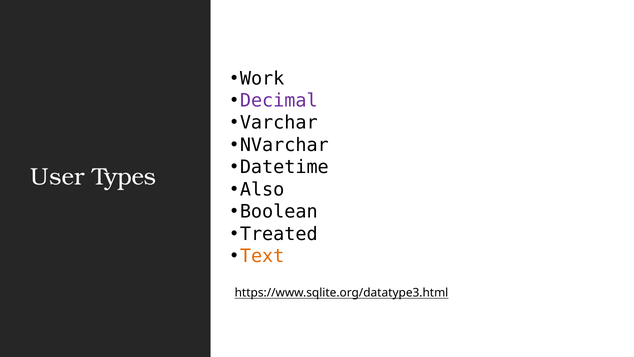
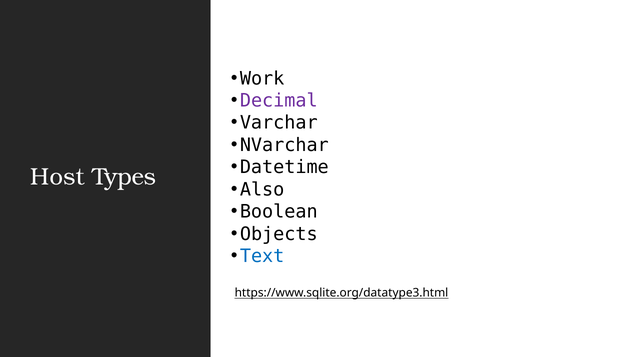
User: User -> Host (58, 177)
Treated: Treated -> Objects (279, 234)
Text colour: orange -> blue (262, 256)
